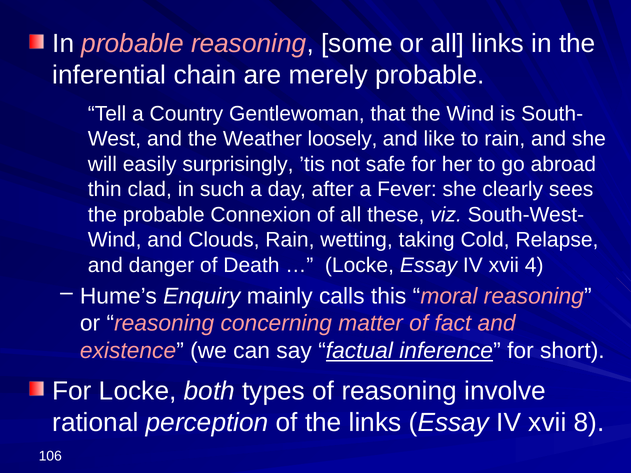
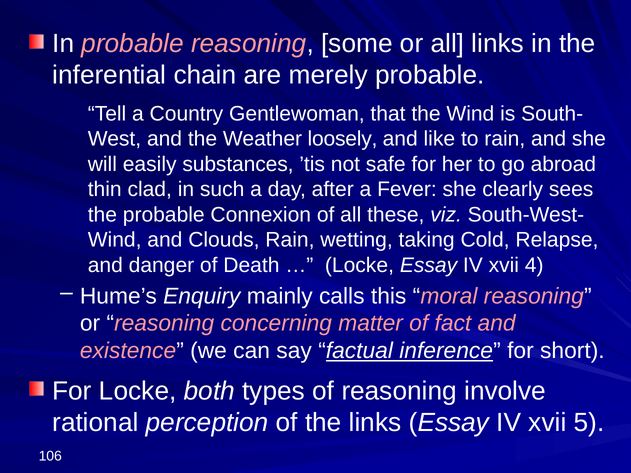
surprisingly: surprisingly -> substances (238, 164)
8: 8 -> 5 (589, 423)
